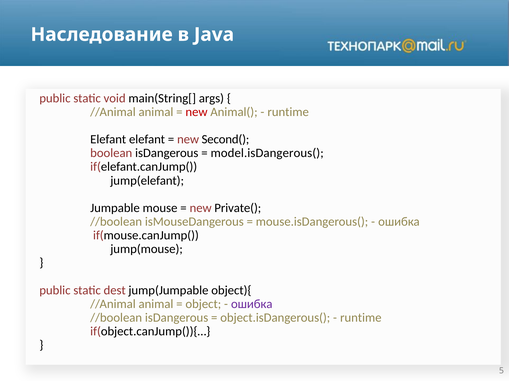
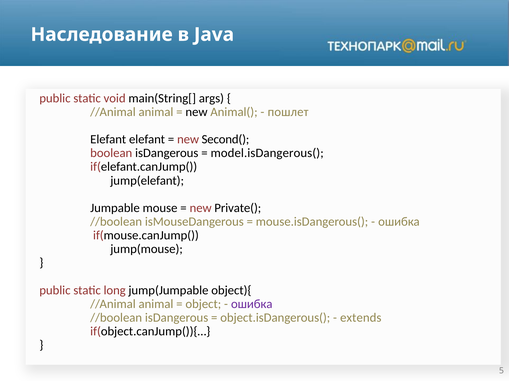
new colour: red -> black (196, 112)
runtime: runtime -> пошлет (288, 112)
dest: dest -> long (115, 291)
runtime: runtime -> extends (361, 318)
